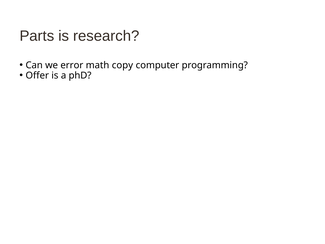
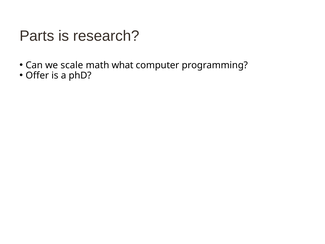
error: error -> scale (72, 65)
copy: copy -> what (123, 65)
